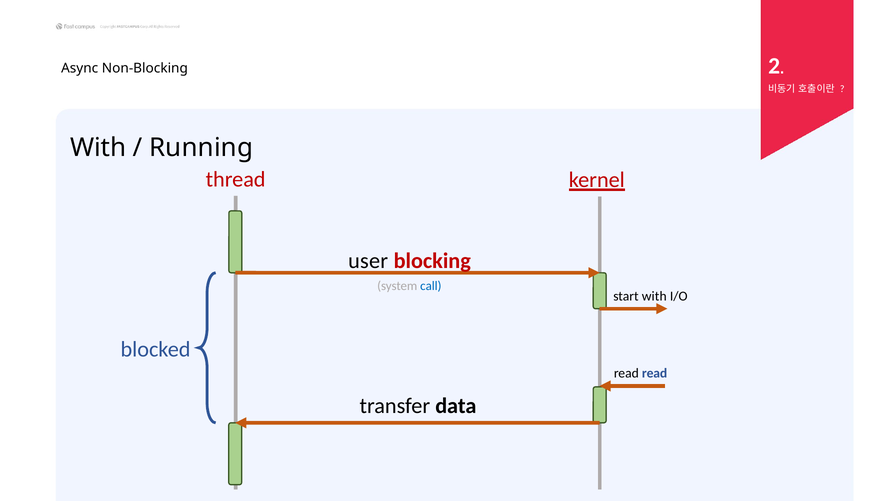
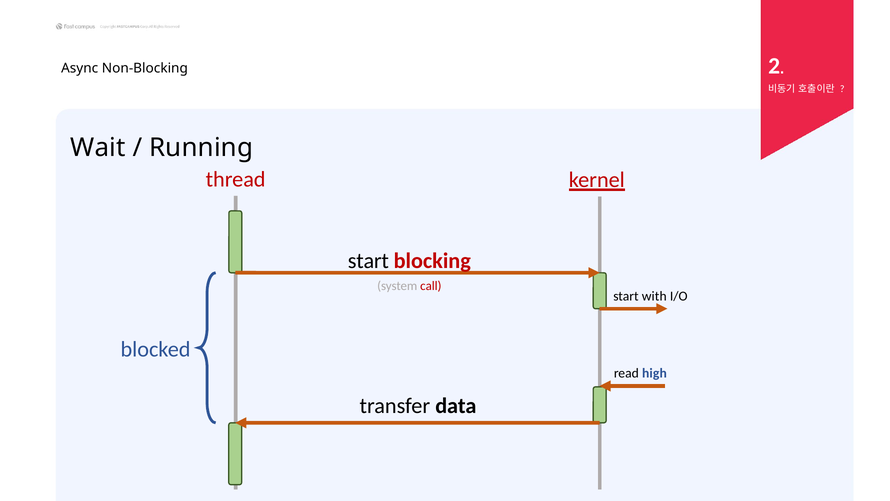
With: With -> Wait (98, 148)
user: user -> start (368, 261)
call colour: blue -> red (431, 286)
read read: read -> high (654, 373)
